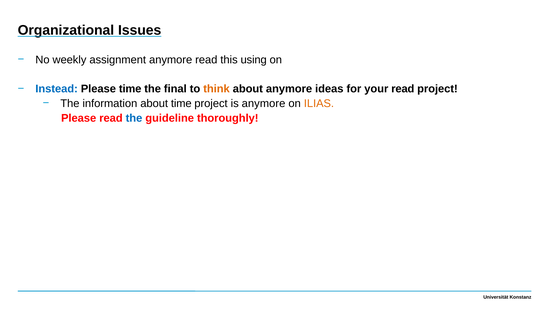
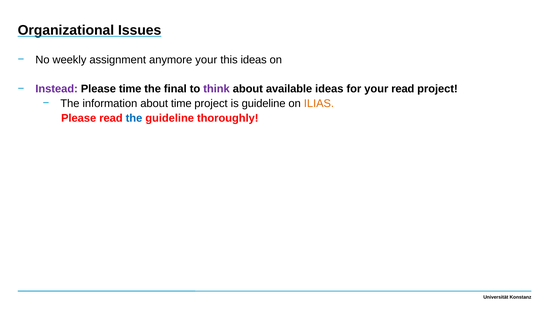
anymore read: read -> your (206, 60)
this using: using -> ideas (254, 60)
Instead colour: blue -> purple (57, 89)
think colour: orange -> purple (216, 89)
about anymore: anymore -> available (289, 89)
is anymore: anymore -> guideline (264, 104)
